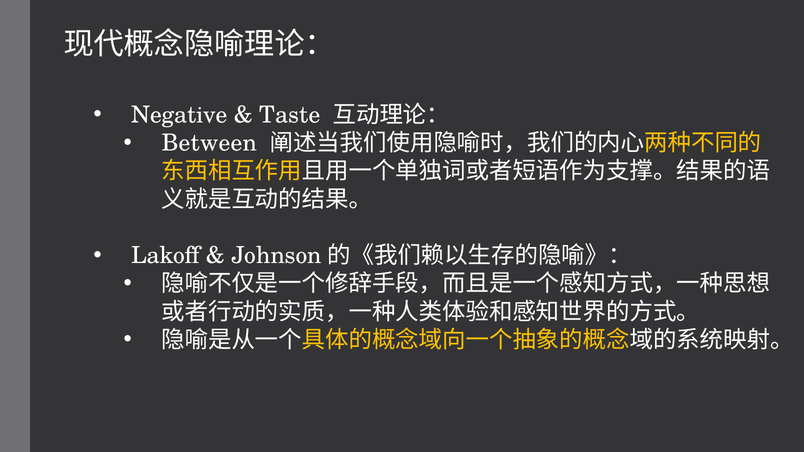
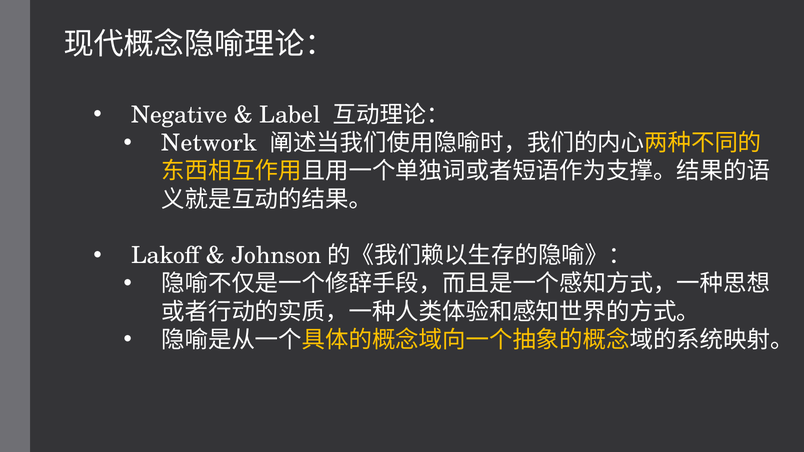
Taste: Taste -> Label (290, 115)
Between: Between -> Network (209, 143)
